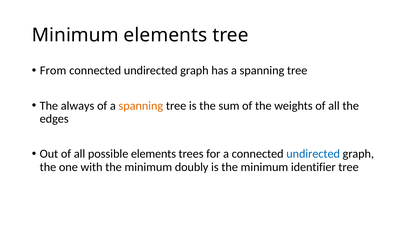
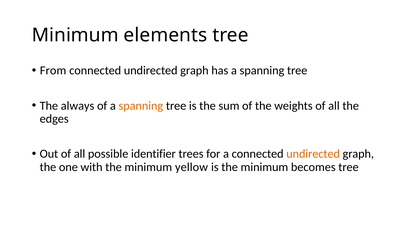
possible elements: elements -> identifier (153, 154)
undirected colour: blue -> orange (313, 154)
doubly: doubly -> yellow (192, 167)
identifier: identifier -> becomes (313, 167)
